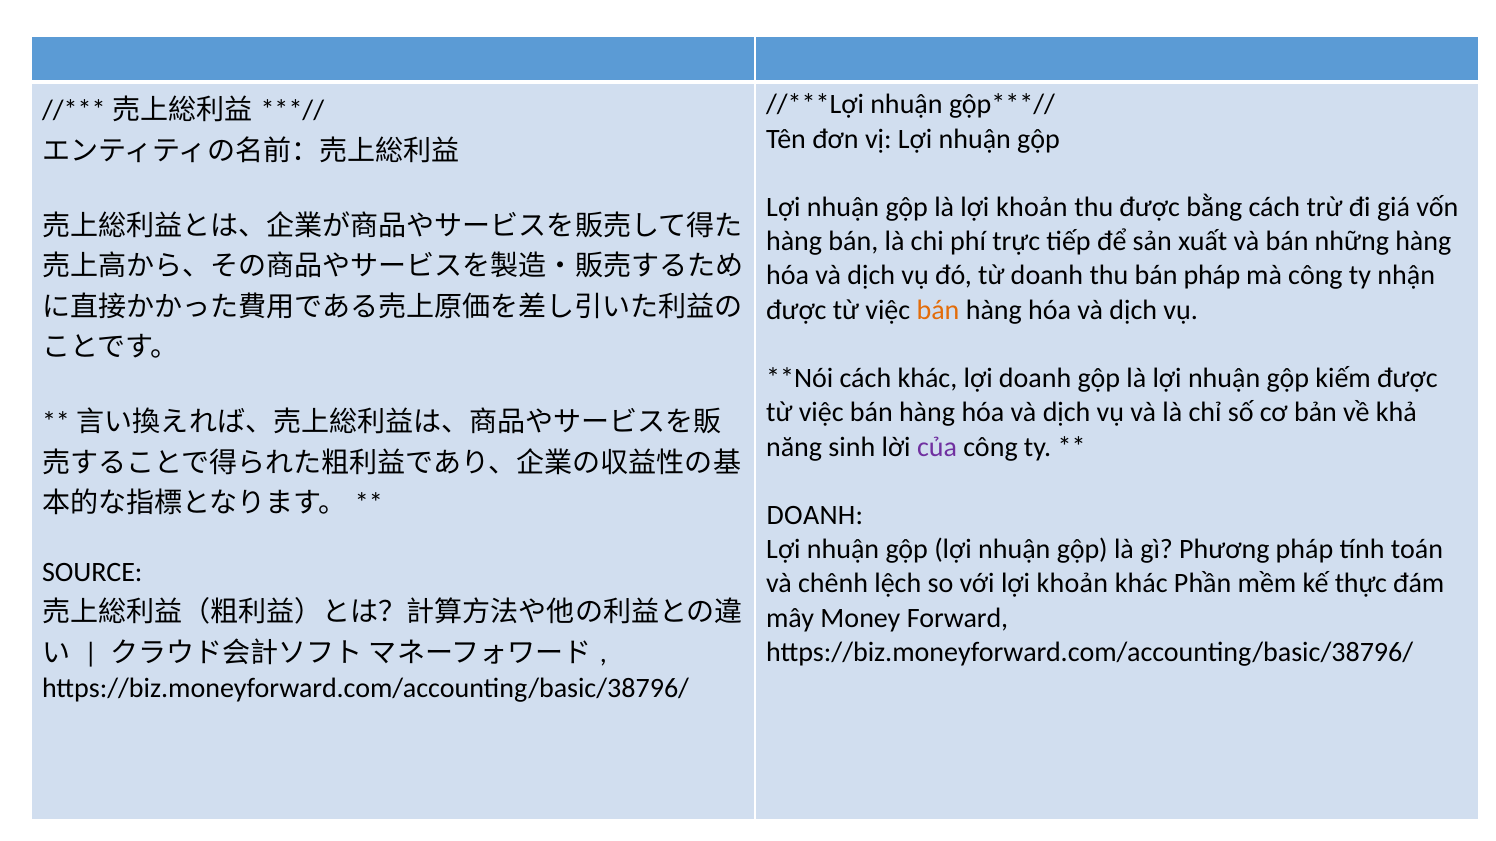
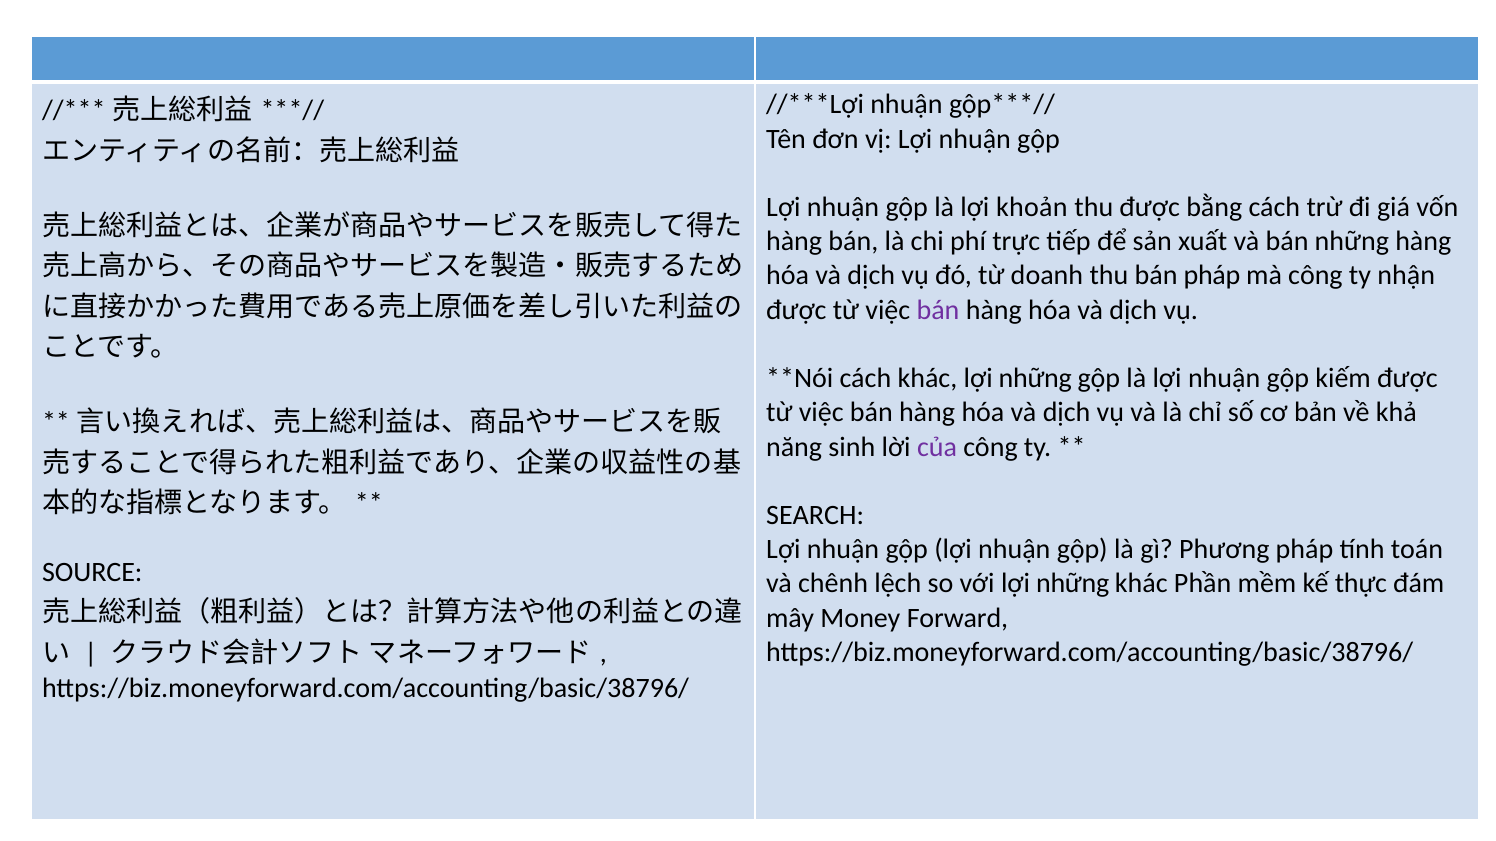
bán colour: orange -> purple (938, 310)
khác lợi doanh: doanh -> những (1035, 379)
DOANH: DOANH -> SEARCH (815, 516)
với lợi khoản: khoản -> những (1073, 584)
